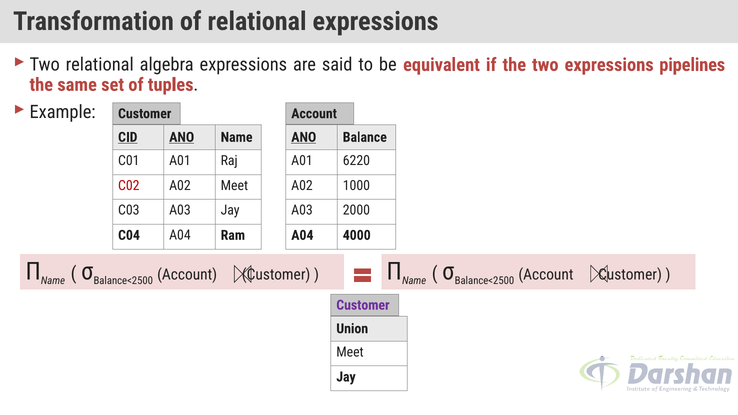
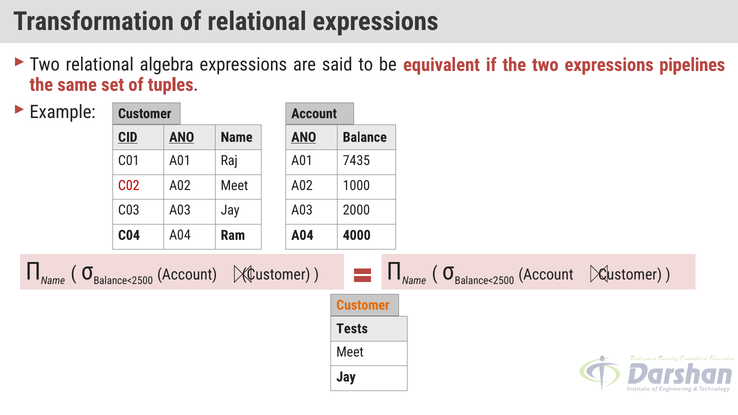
6220: 6220 -> 7435 (356, 161)
Customer colour: purple -> orange (363, 305)
Union: Union -> Tests (352, 329)
